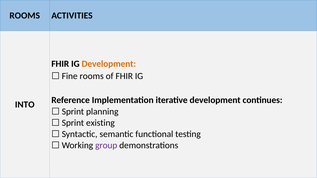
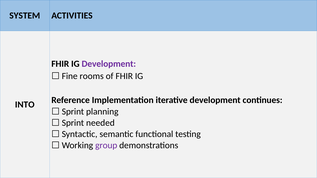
ROOMS: ROOMS -> SYSTEM (25, 16)
Development colour: orange -> purple (109, 64)
existing: existing -> needed (100, 123)
